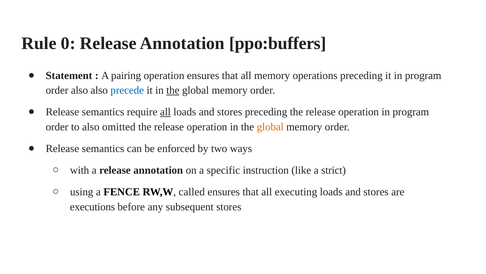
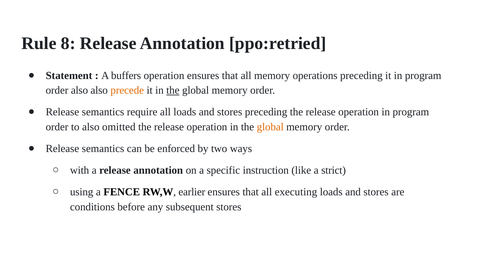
0: 0 -> 8 (68, 43)
ppo:buffers: ppo:buffers -> ppo:retried (278, 43)
pairing: pairing -> buffers (126, 75)
precede colour: blue -> orange (127, 90)
all underline: present -> none (165, 112)
called: called -> earlier (192, 192)
executions: executions -> conditions (92, 206)
